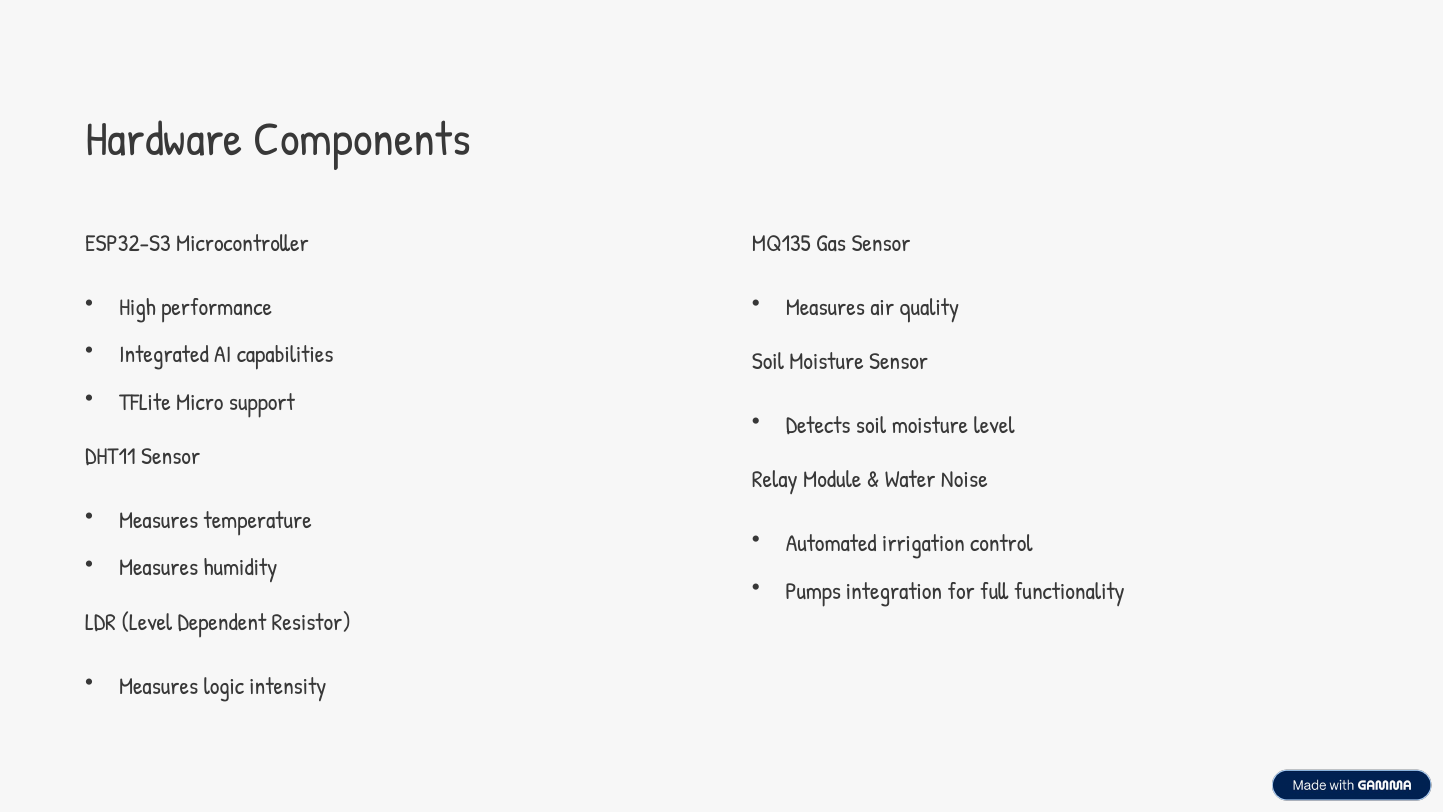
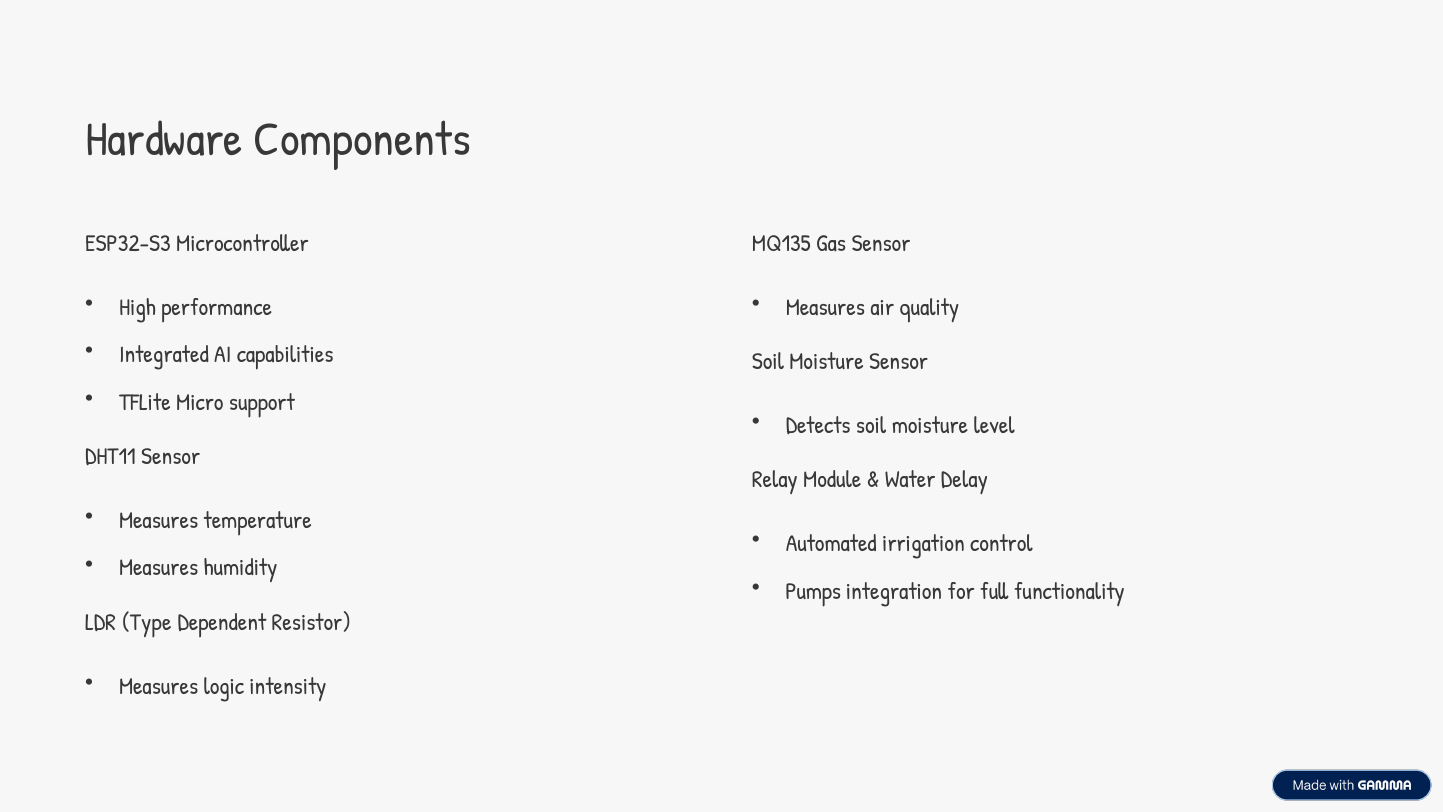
Noise: Noise -> Delay (964, 480)
LDR Level: Level -> Type (147, 622)
